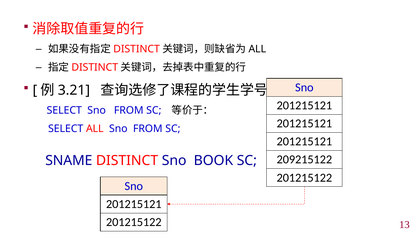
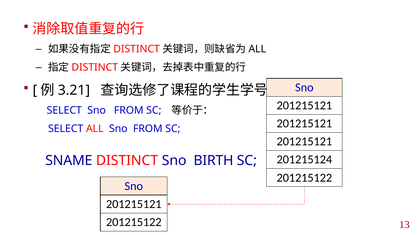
209215122: 209215122 -> 201215124 (304, 160)
BOOK: BOOK -> BIRTH (214, 161)
